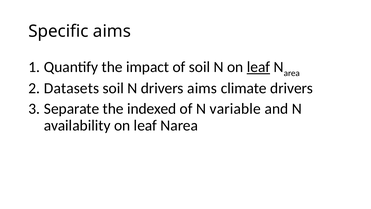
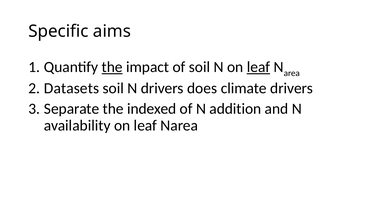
the underline: none -> present (112, 67)
drivers aims: aims -> does (202, 88)
variable: variable -> addition (235, 109)
